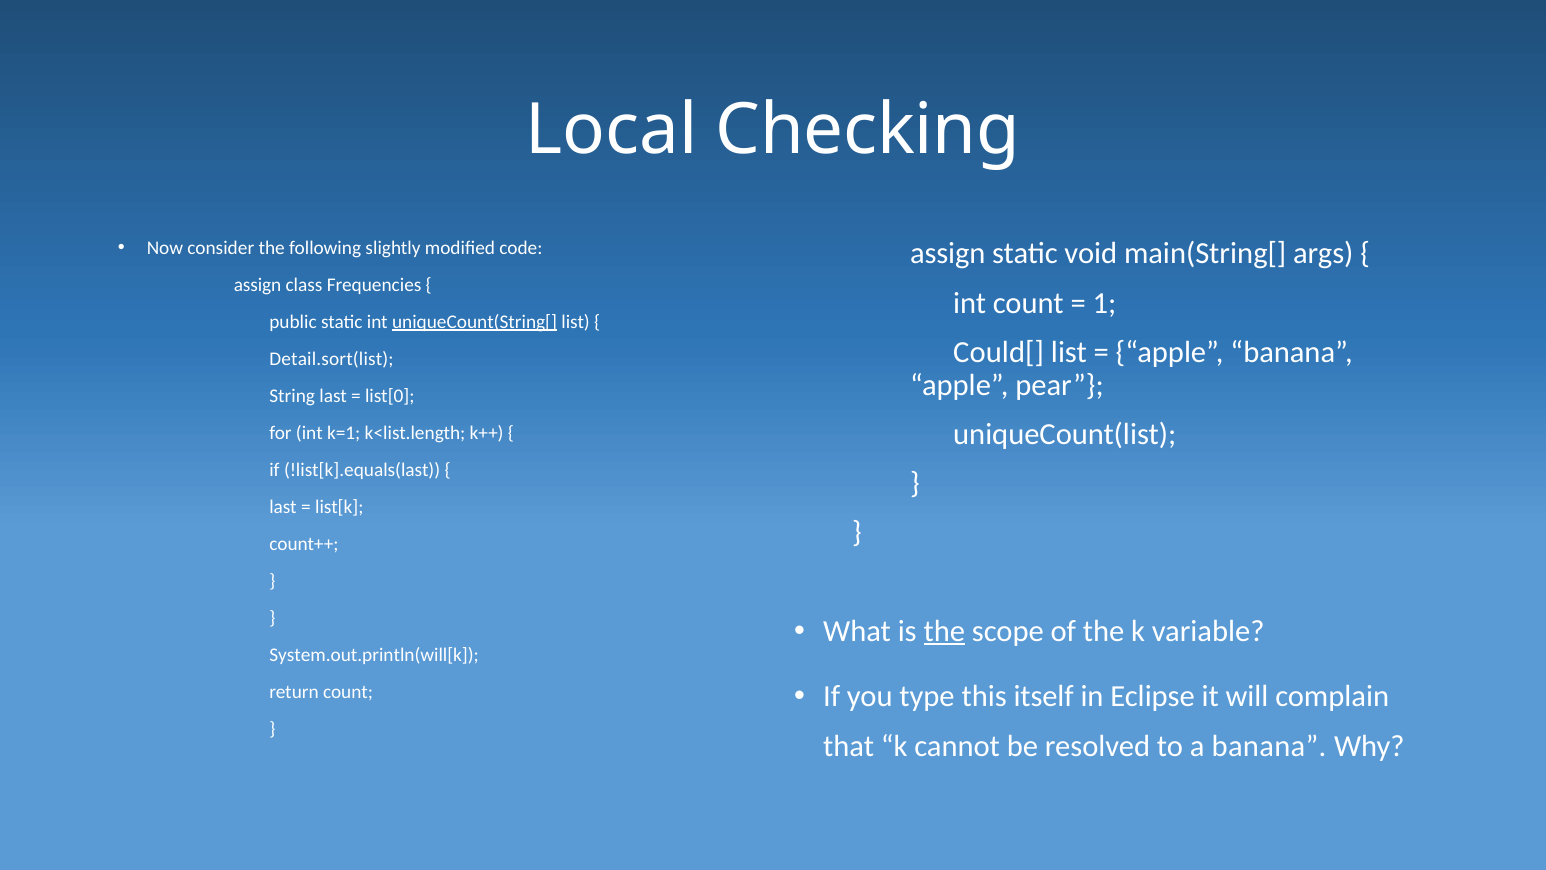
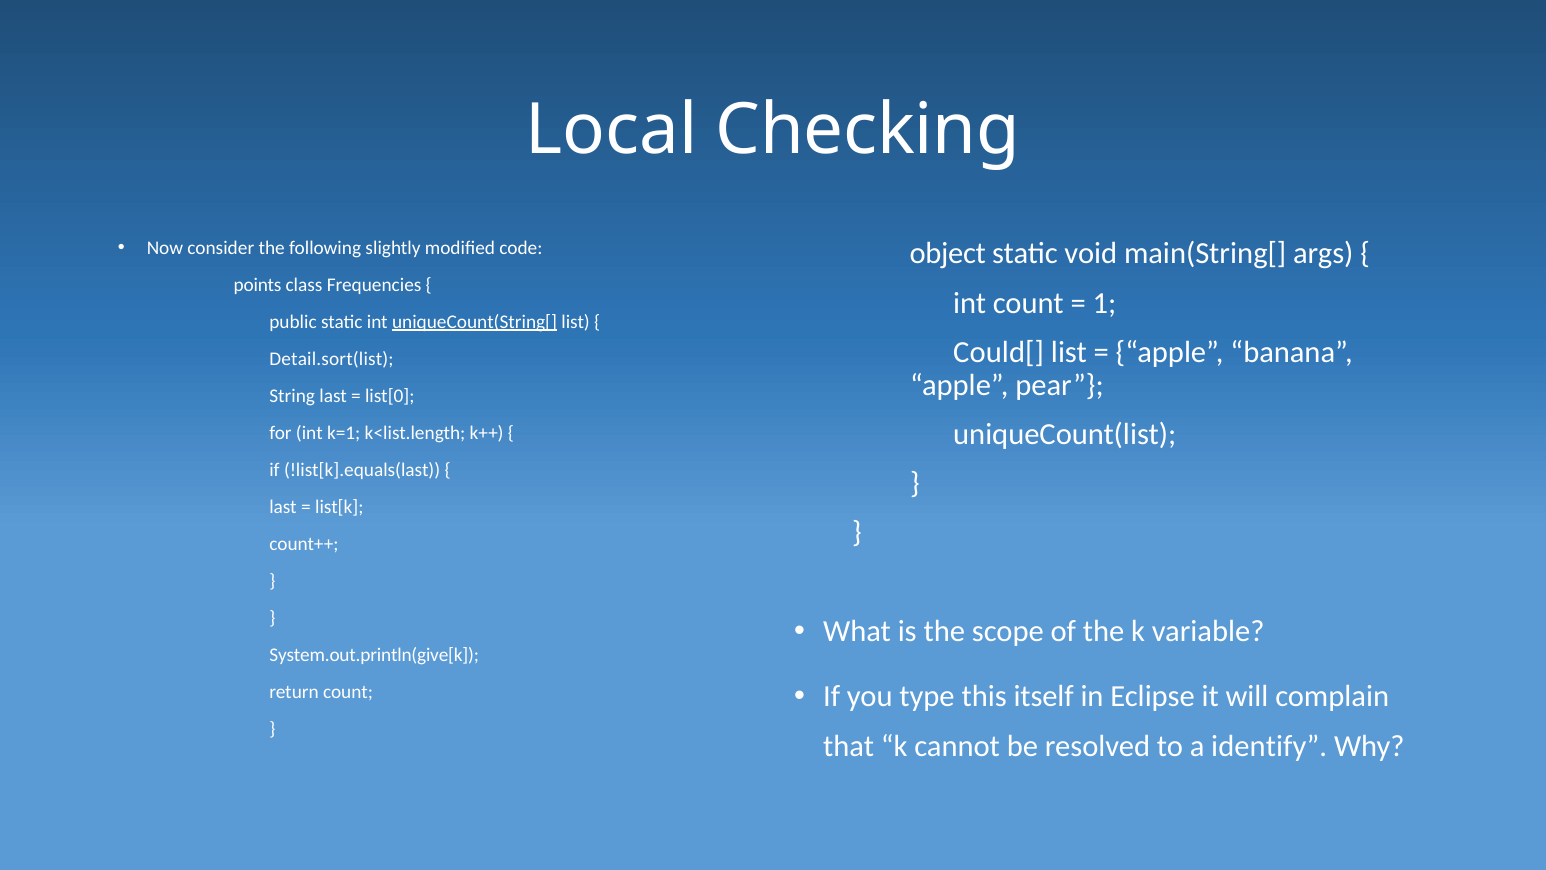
assign: assign -> object (948, 254)
assign: assign -> points (258, 285)
the underline: present -> none (944, 631)
System.out.println(will[k: System.out.println(will[k -> System.out.println(give[k (374, 654)
a banana: banana -> identify (1269, 746)
